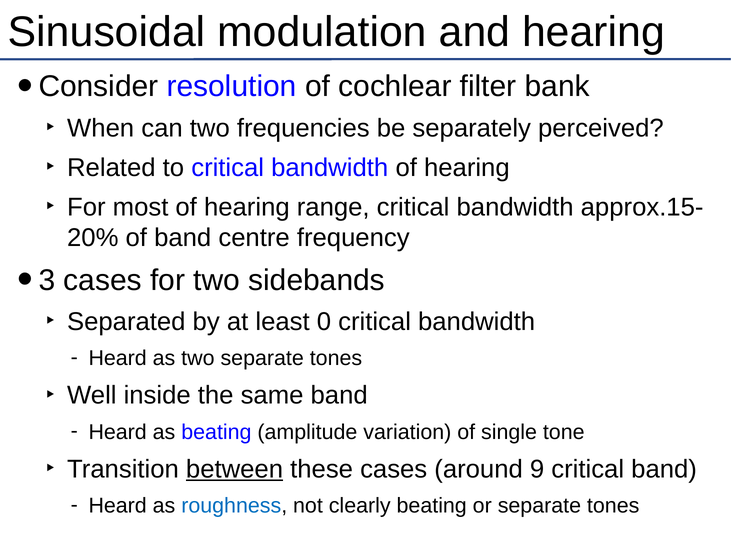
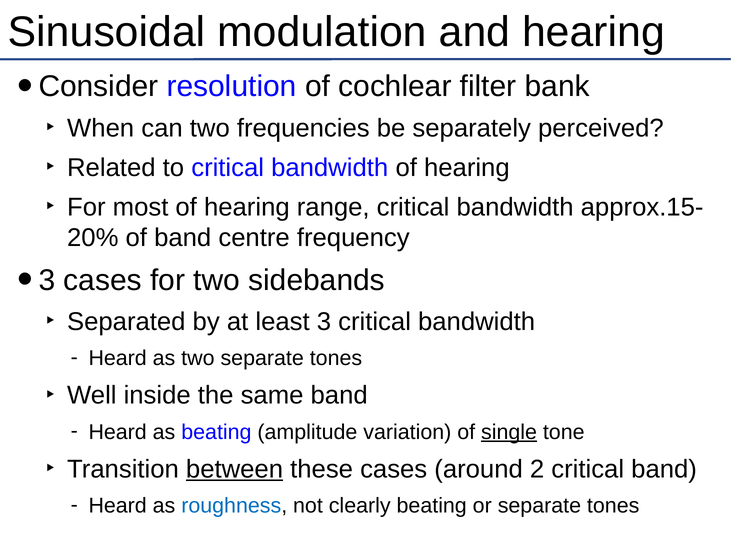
least 0: 0 -> 3 (324, 322)
single underline: none -> present (509, 432)
9: 9 -> 2 (537, 469)
